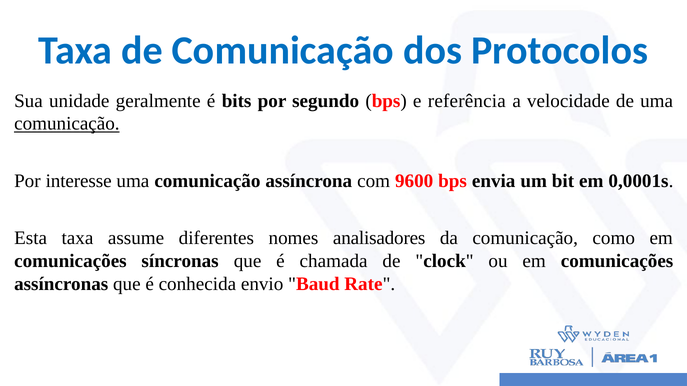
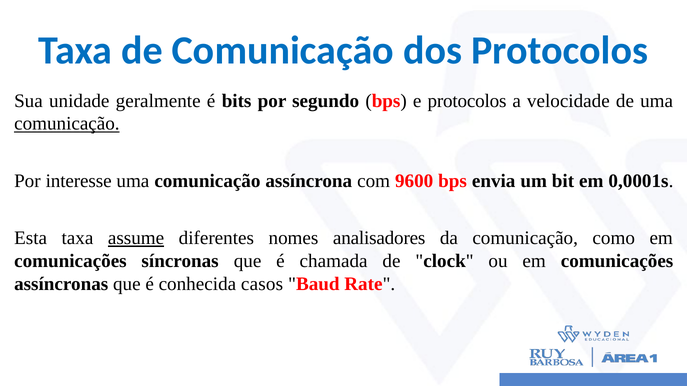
e referência: referência -> protocolos (467, 101)
assume underline: none -> present (136, 238)
envio: envio -> casos (262, 284)
